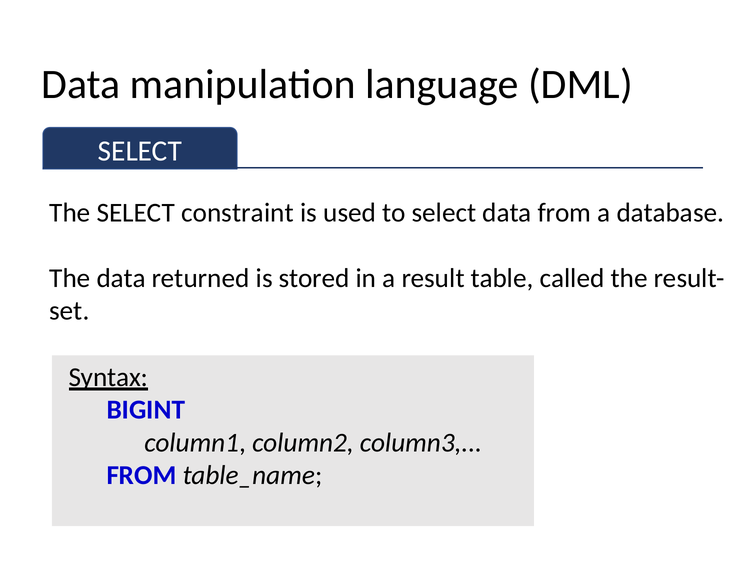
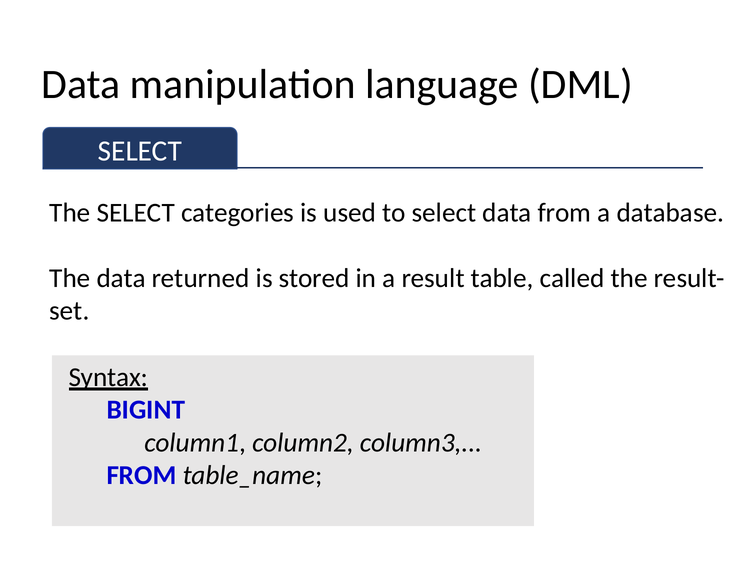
constraint: constraint -> categories (238, 213)
